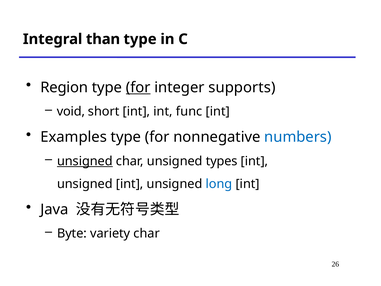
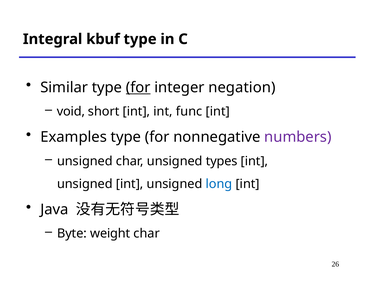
than: than -> kbuf (103, 39)
Region: Region -> Similar (64, 87)
supports: supports -> negation (242, 87)
numbers colour: blue -> purple (298, 137)
unsigned underline: present -> none (85, 161)
variety: variety -> weight (110, 233)
